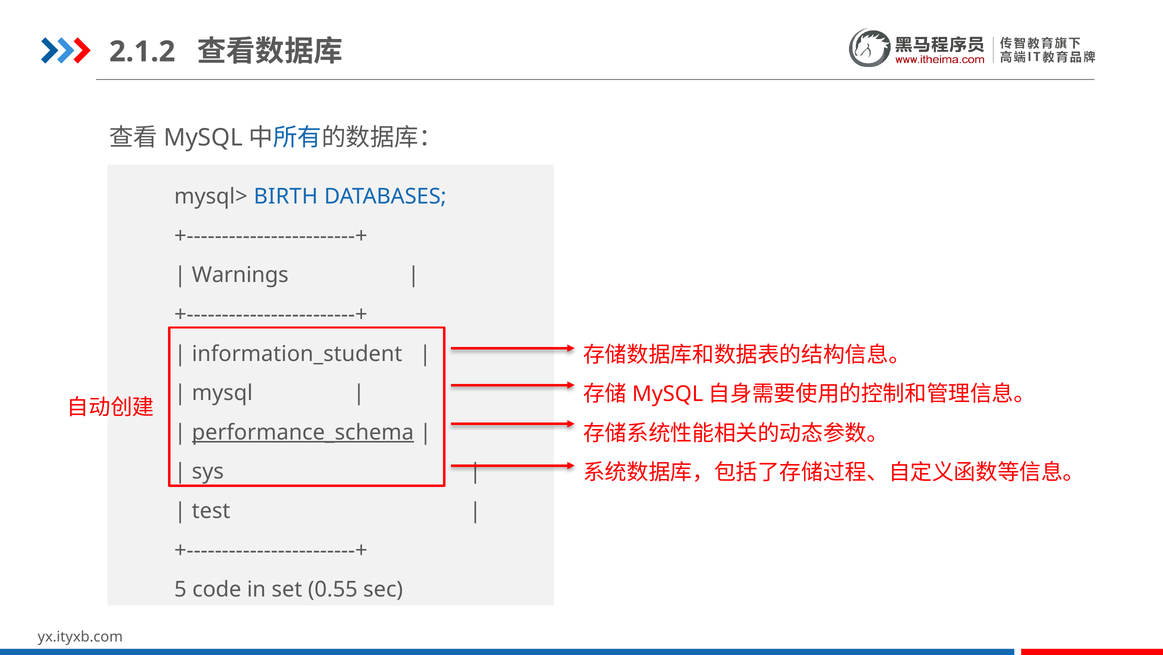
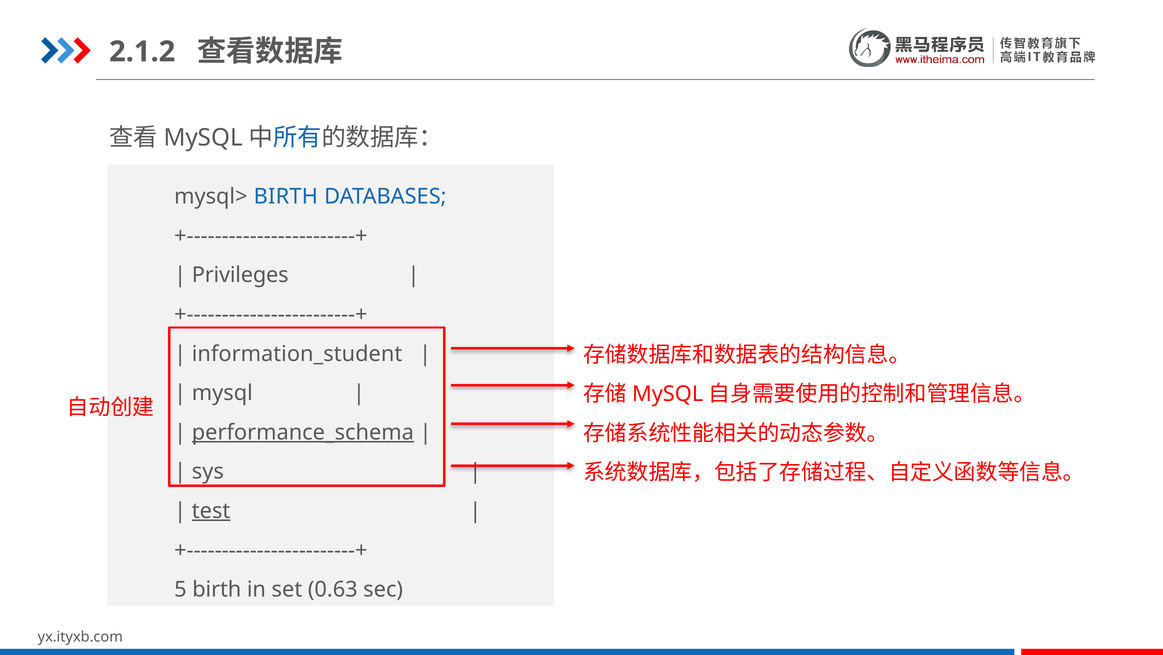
Warnings: Warnings -> Privileges (240, 275)
test underline: none -> present (211, 511)
5 code: code -> birth (217, 589)
0.55: 0.55 -> 0.63 (333, 589)
